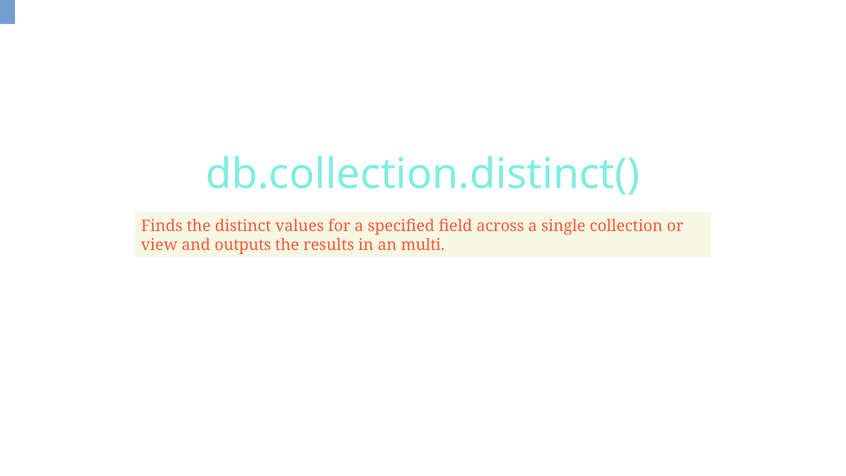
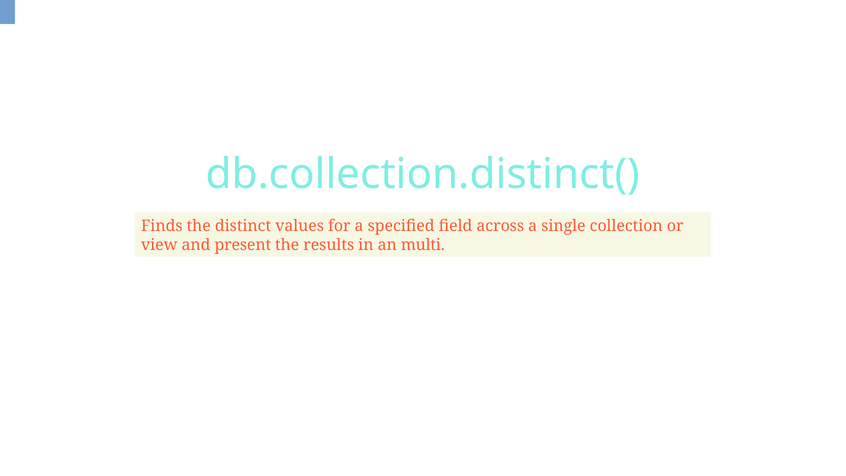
outputs: outputs -> present (243, 245)
